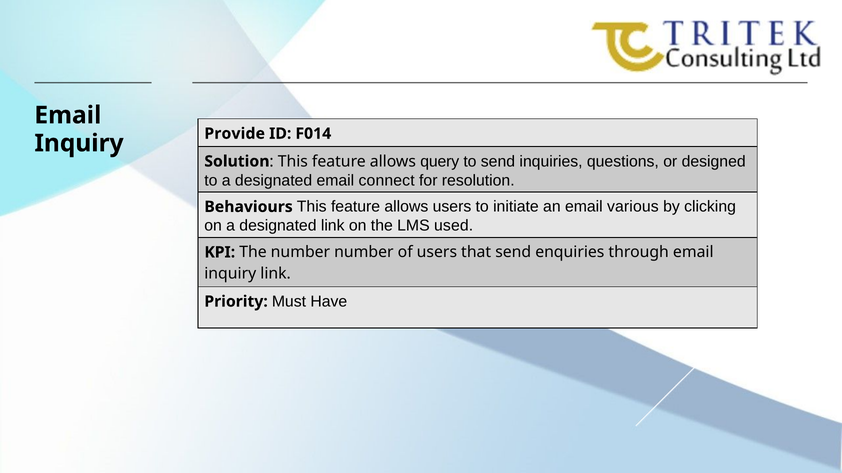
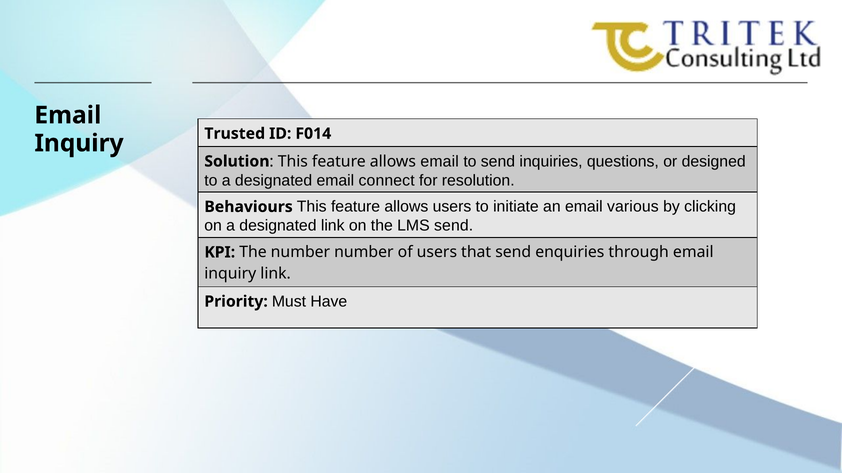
Provide: Provide -> Trusted (235, 134)
allows query: query -> email (440, 162)
LMS used: used -> send (454, 226)
